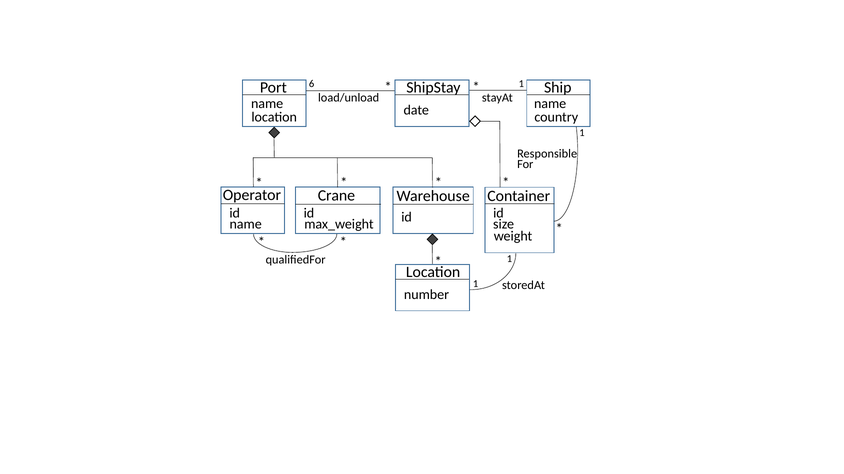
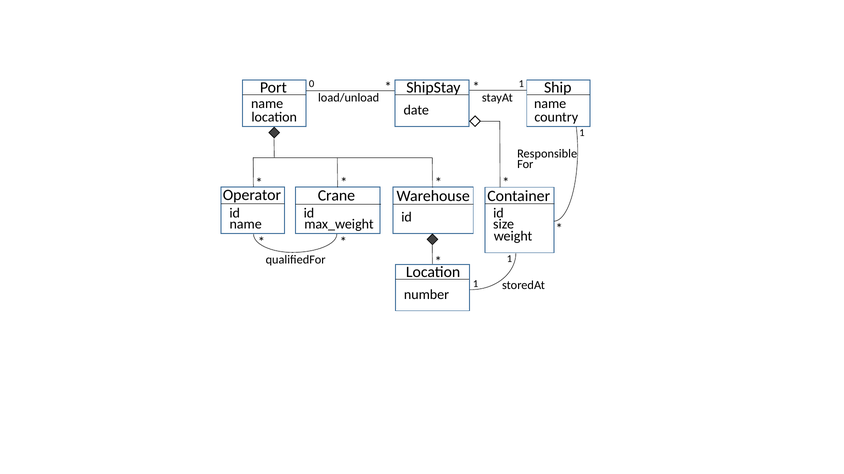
6: 6 -> 0 (312, 84)
